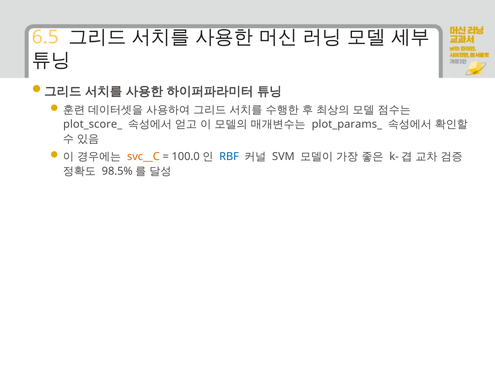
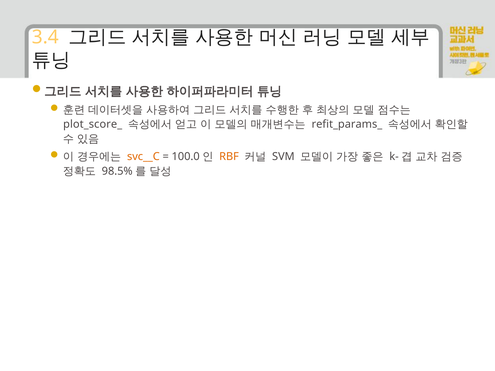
6.5: 6.5 -> 3.4 (45, 37)
plot_params_: plot_params_ -> refit_params_ (347, 124)
RBF colour: blue -> orange (229, 157)
